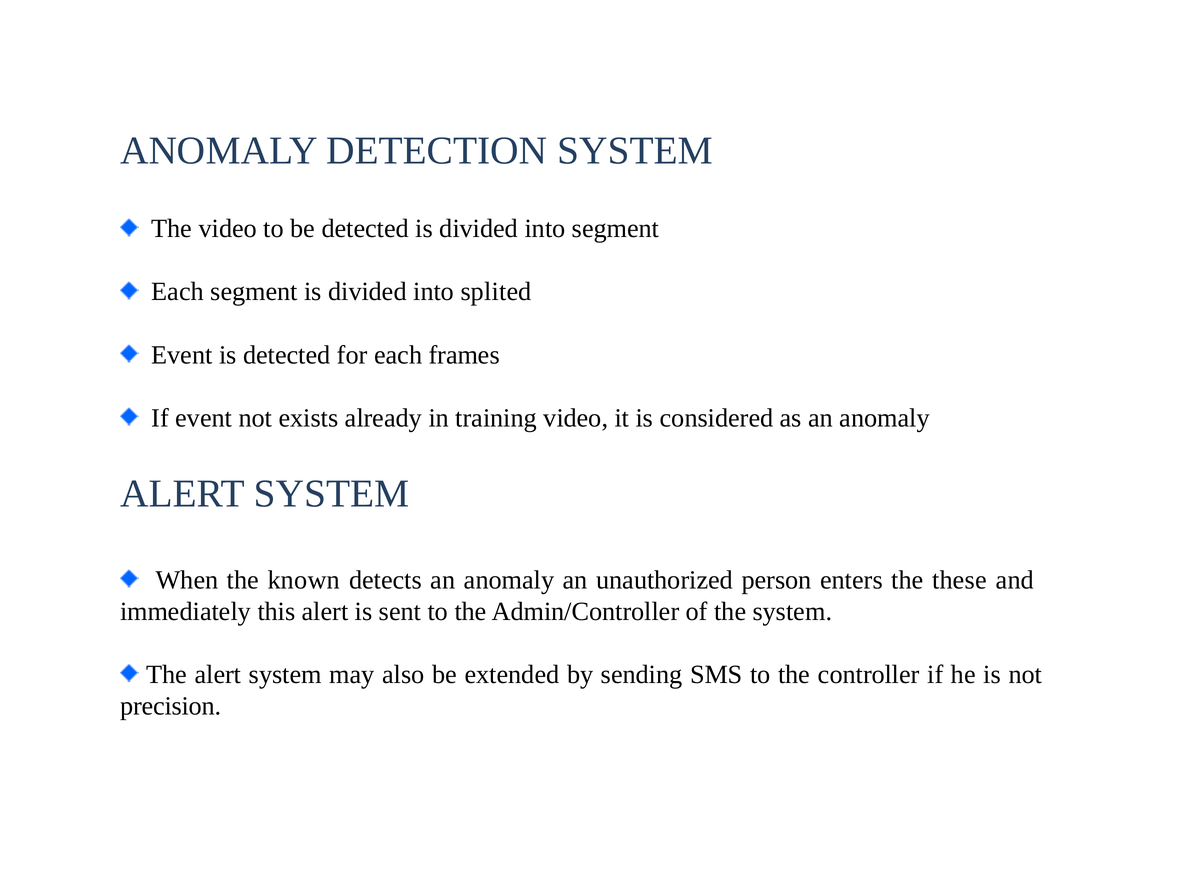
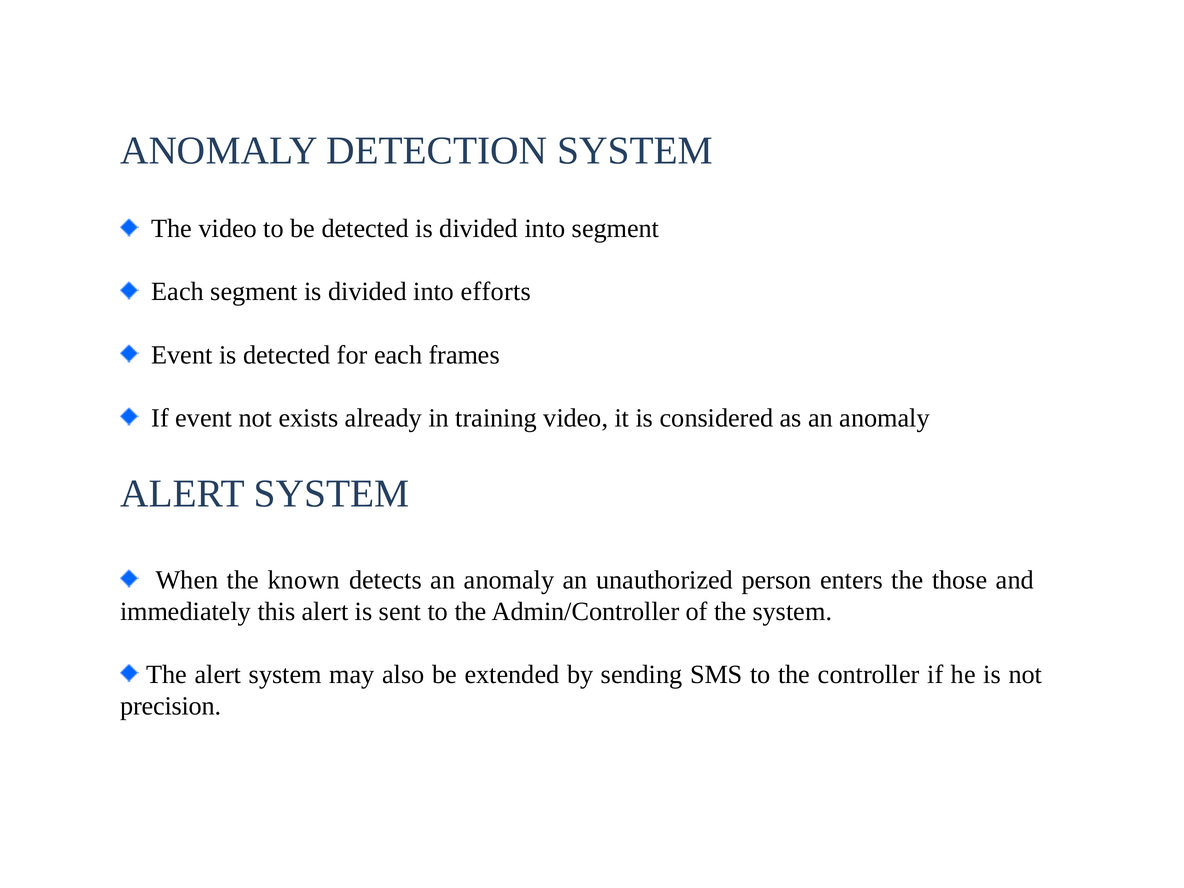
splited: splited -> efforts (496, 292)
these: these -> those (960, 580)
